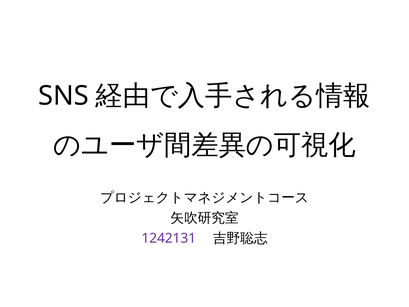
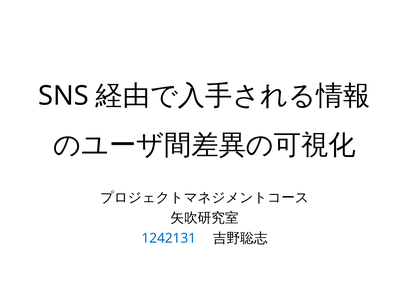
1242131 colour: purple -> blue (169, 238)
